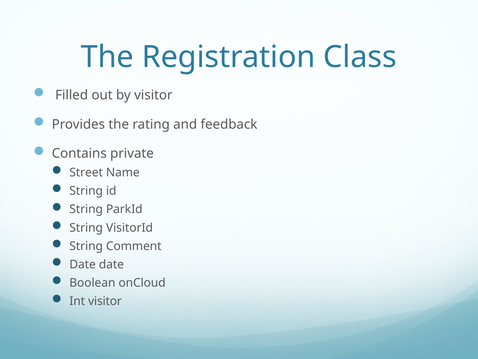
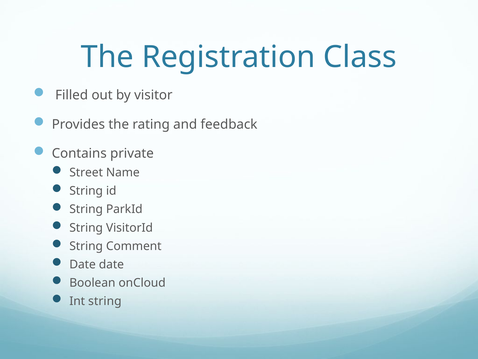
Int visitor: visitor -> string (105, 301)
